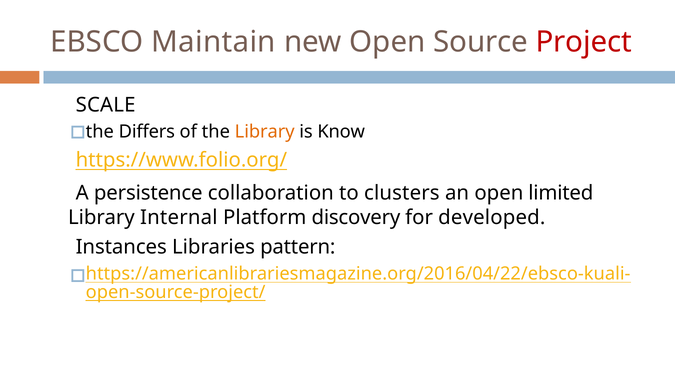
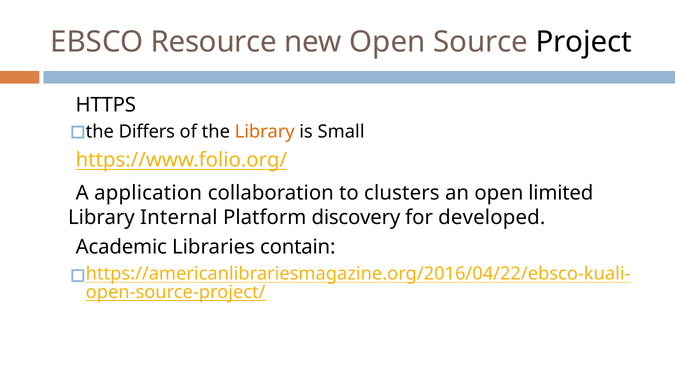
Maintain: Maintain -> Resource (214, 42)
Project colour: red -> black (584, 42)
SCALE: SCALE -> HTTPS (106, 105)
Know: Know -> Small (341, 132)
persistence: persistence -> application (148, 193)
Instances: Instances -> Academic (121, 247)
pattern: pattern -> contain (298, 247)
